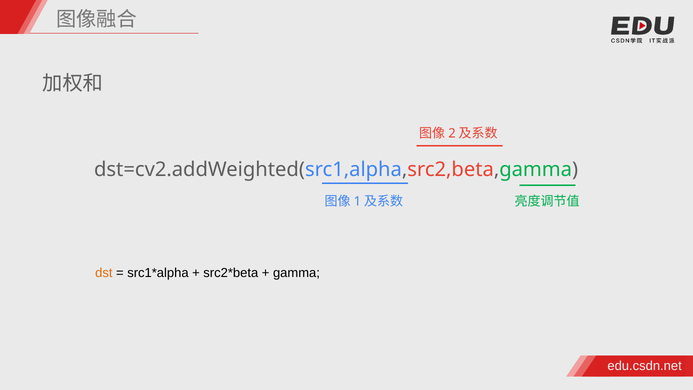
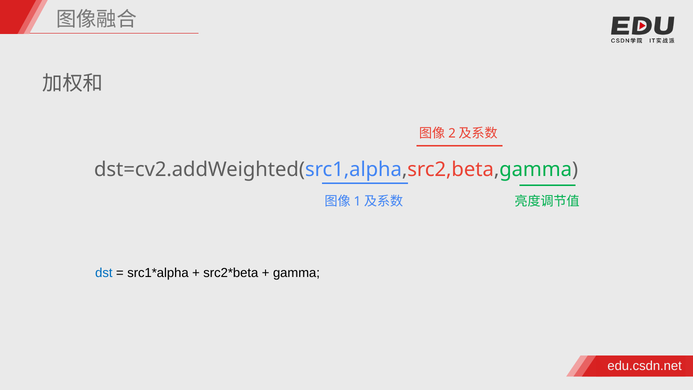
dst colour: orange -> blue (104, 273)
